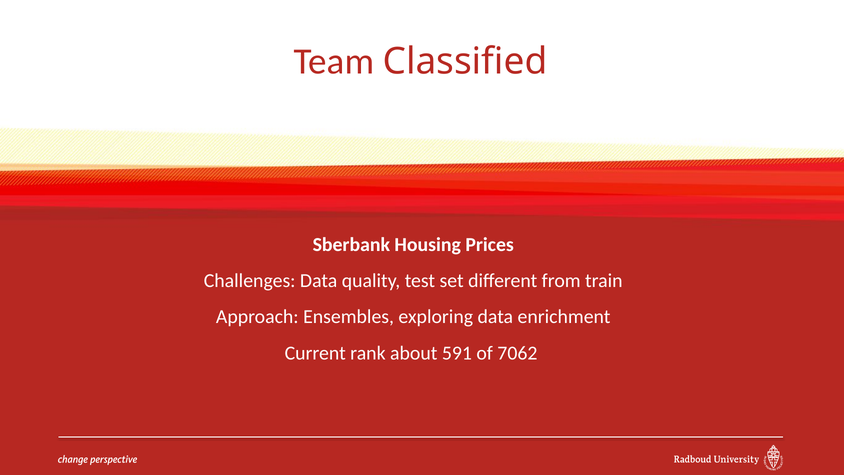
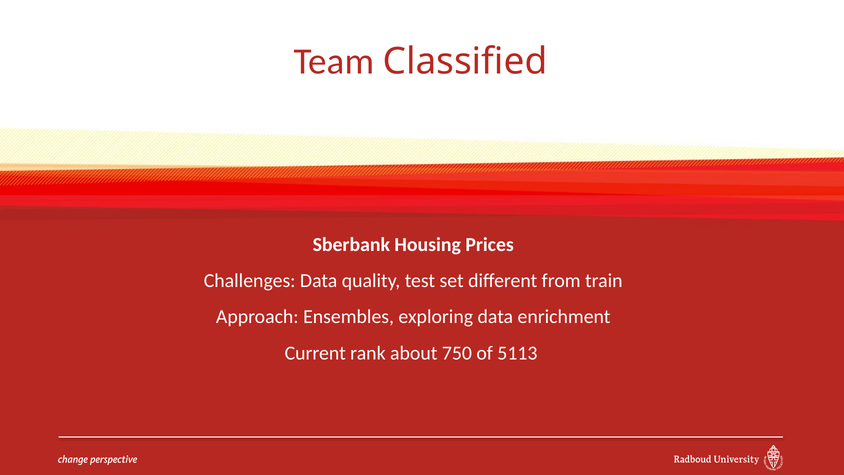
591: 591 -> 750 (457, 353)
7062: 7062 -> 5113 (517, 353)
